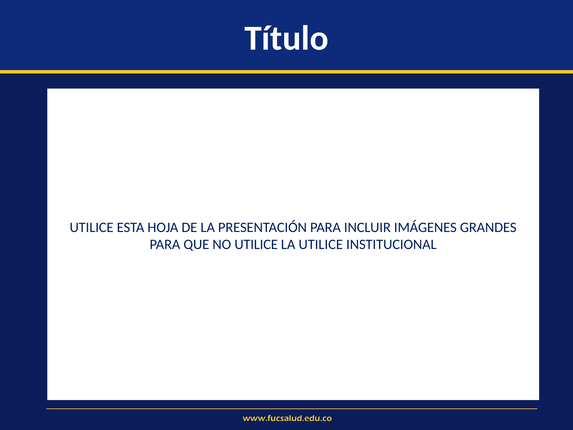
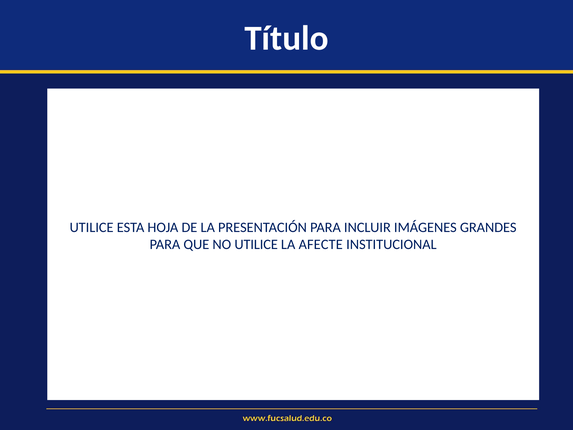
LA UTILICE: UTILICE -> AFECTE (321, 244)
